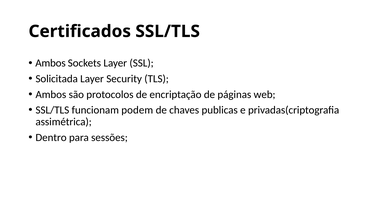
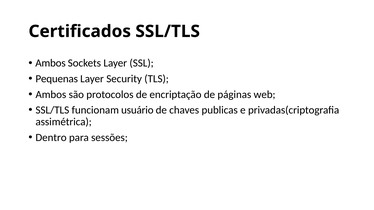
Solicitada: Solicitada -> Pequenas (57, 79)
podem: podem -> usuário (137, 110)
